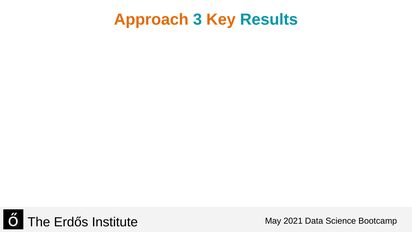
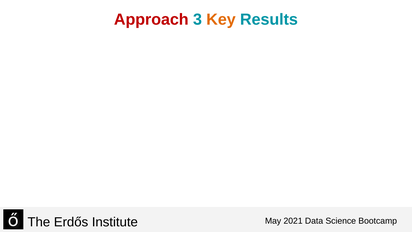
Approach colour: orange -> red (151, 20)
